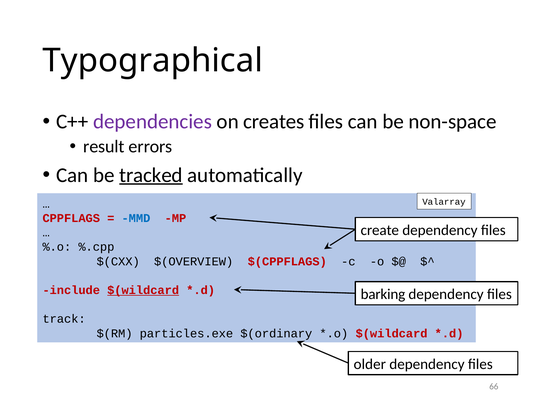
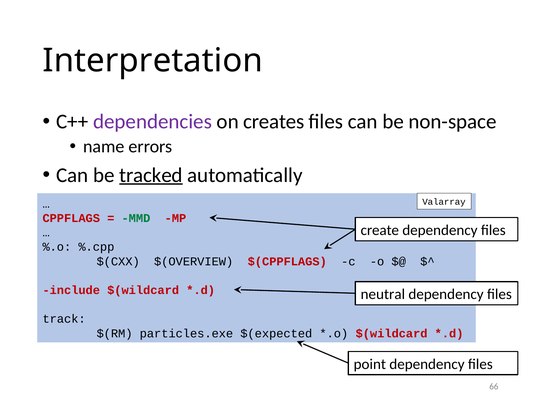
Typographical: Typographical -> Interpretation (153, 61)
result: result -> name (104, 147)
MMD colour: blue -> green (136, 219)
$(wildcard underline: present -> none (143, 291)
barking: barking -> neutral (383, 295)
$(ordinary: $(ordinary -> $(expected (276, 334)
older: older -> point (370, 365)
